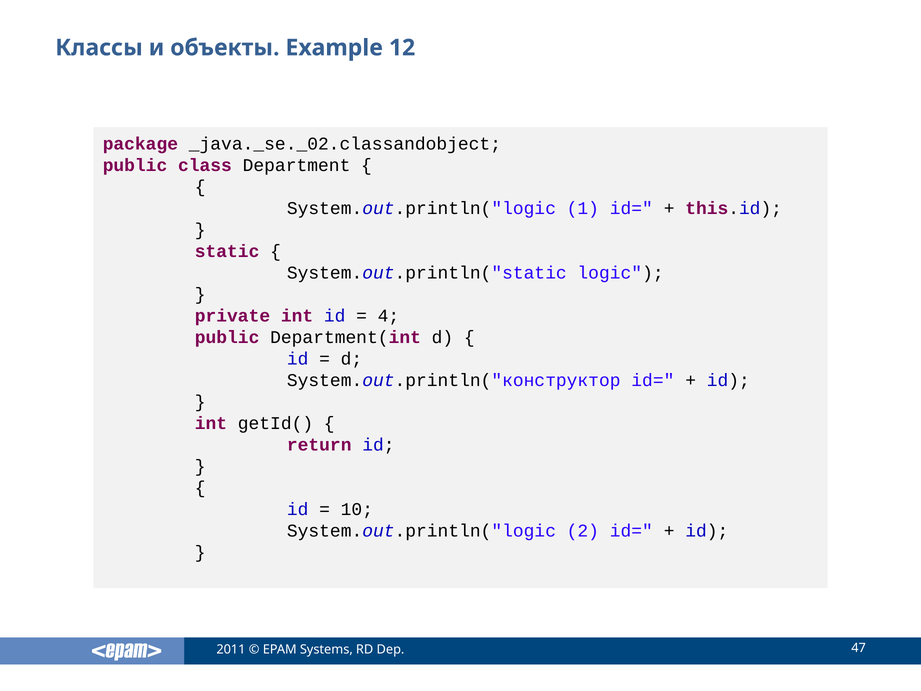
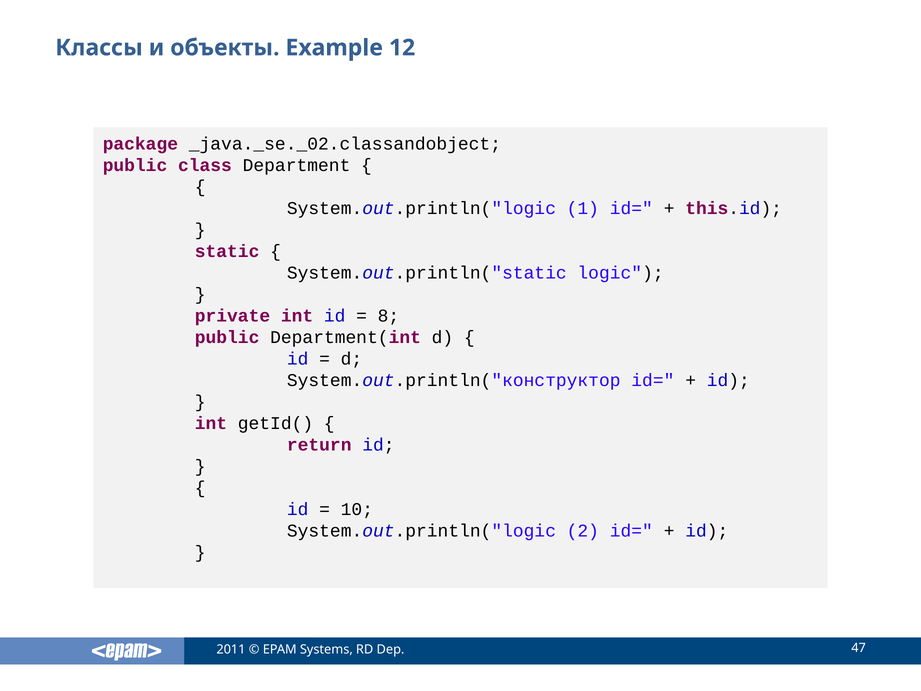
4: 4 -> 8 (388, 316)
